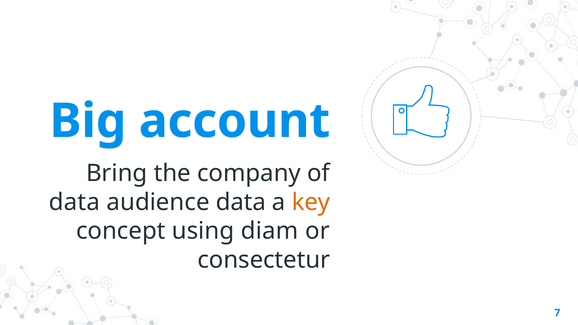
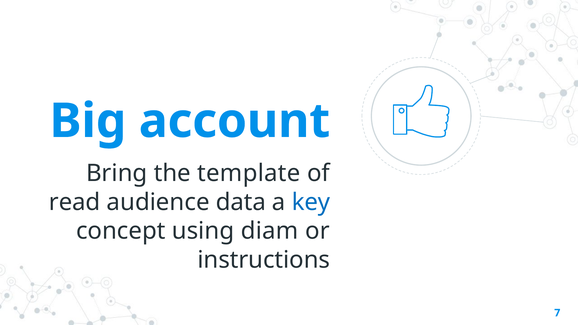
company: company -> template (249, 173)
data: data -> read (75, 202)
key colour: orange -> blue (311, 202)
consectetur: consectetur -> instructions (264, 260)
